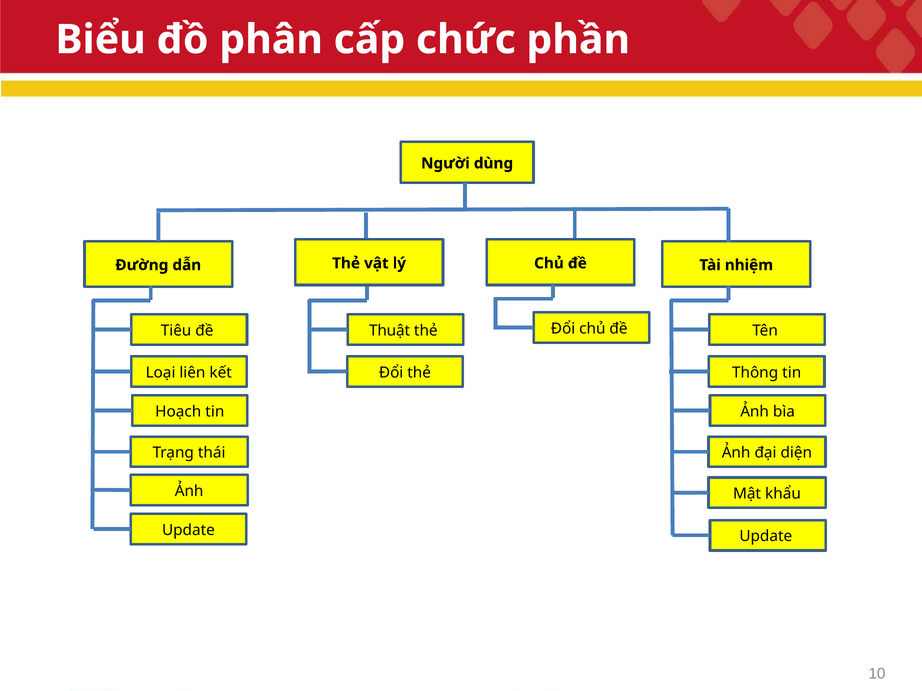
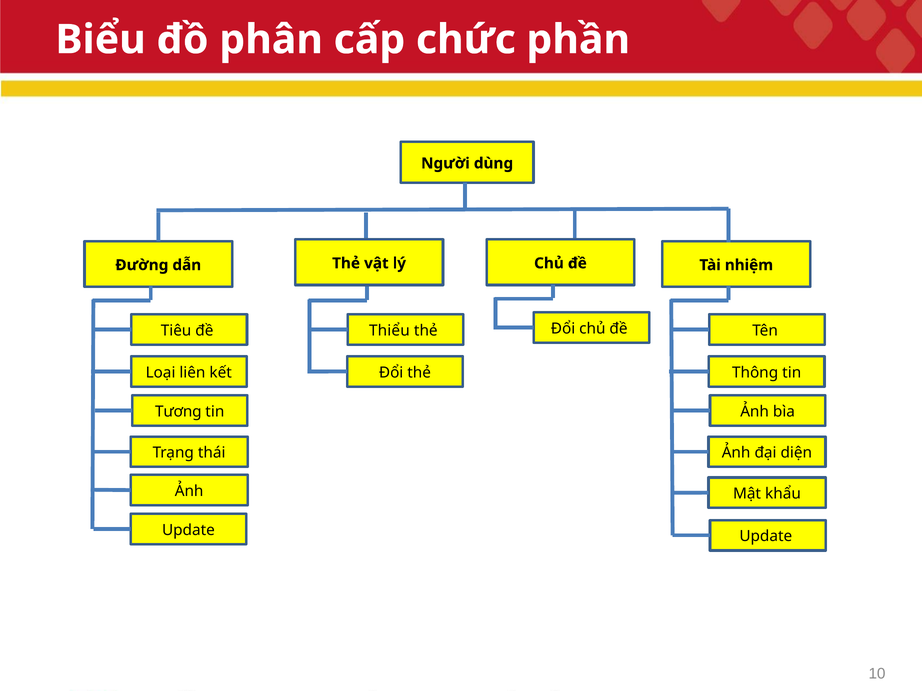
Thuật: Thuật -> Thiểu (389, 331)
Hoạch: Hoạch -> Tương (178, 412)
